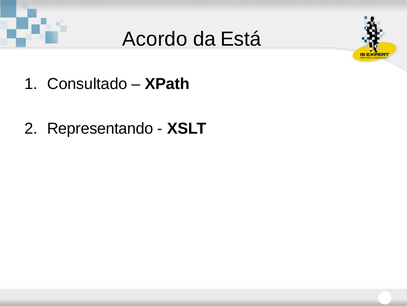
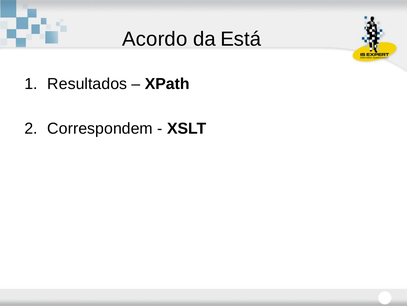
Consultado: Consultado -> Resultados (87, 84)
Representando: Representando -> Correspondem (100, 128)
